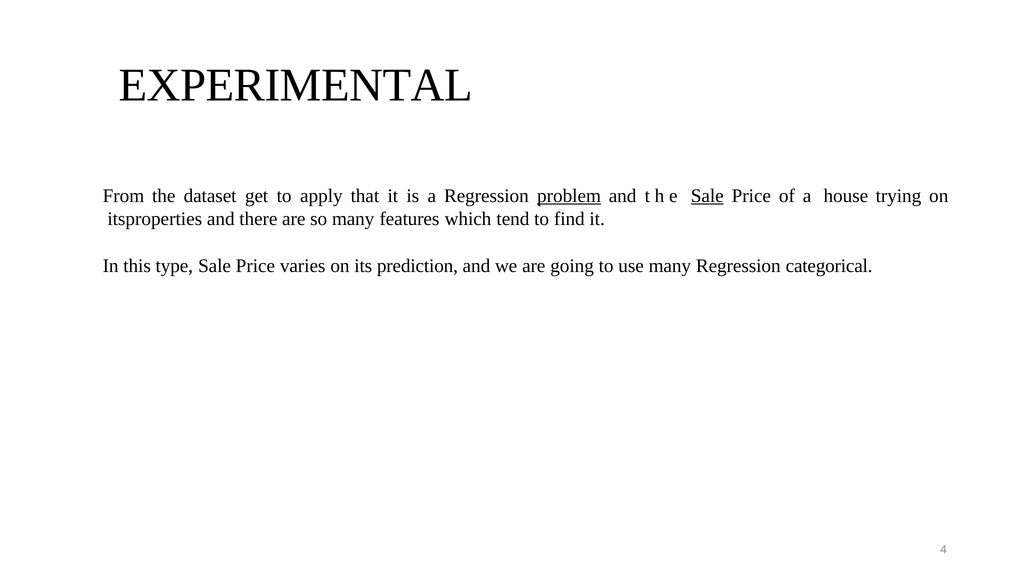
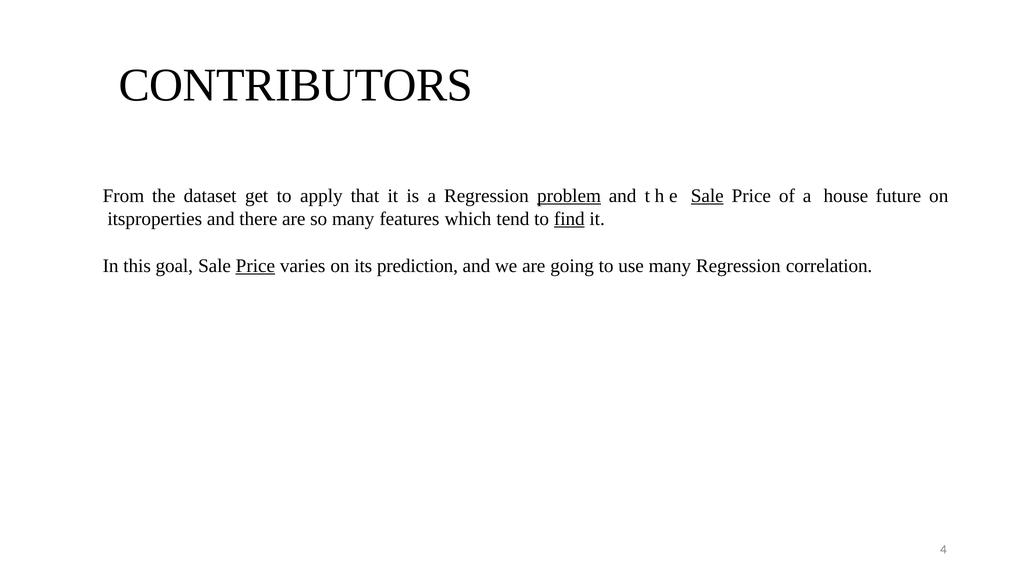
EXPERIMENTAL: EXPERIMENTAL -> CONTRIBUTORS (296, 85)
trying: trying -> future (898, 196)
find underline: none -> present (569, 219)
type: type -> goal (174, 266)
Price underline: none -> present (255, 266)
categorical: categorical -> correlation (829, 266)
